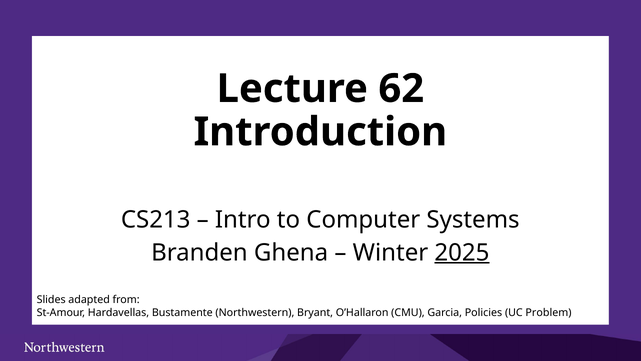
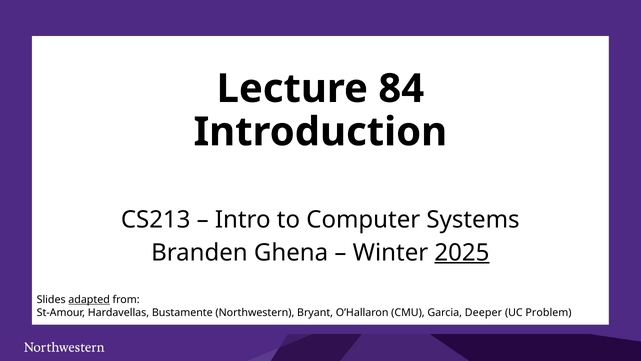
62: 62 -> 84 (401, 89)
adapted underline: none -> present (89, 299)
Policies: Policies -> Deeper (483, 312)
